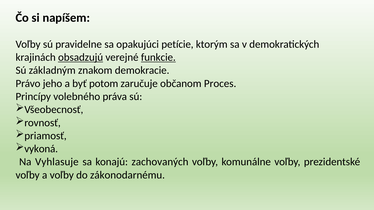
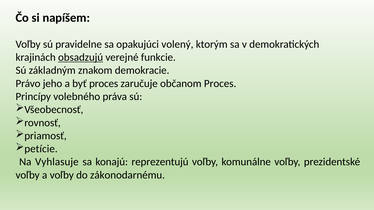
petície: petície -> volený (177, 44)
funkcie underline: present -> none (158, 57)
byť potom: potom -> proces (104, 84)
vykoná: vykoná -> petície (41, 149)
zachovaných: zachovaných -> reprezentujú (160, 162)
